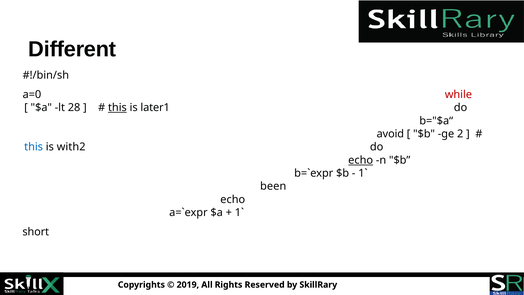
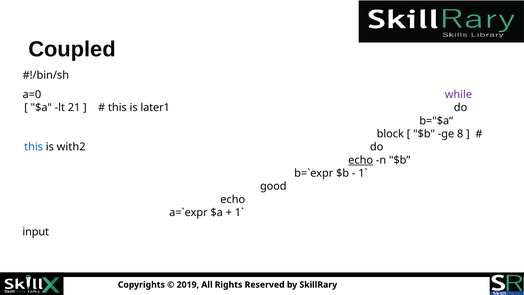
Different: Different -> Coupled (72, 49)
while colour: red -> purple (458, 94)
28: 28 -> 21 (74, 108)
this underline: present -> none (117, 108)
avoid: avoid -> block (390, 134)
2: 2 -> 8 (460, 134)
been: been -> good (273, 186)
short: short -> input (36, 232)
